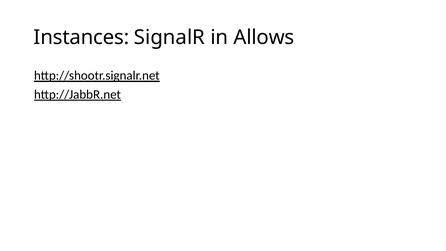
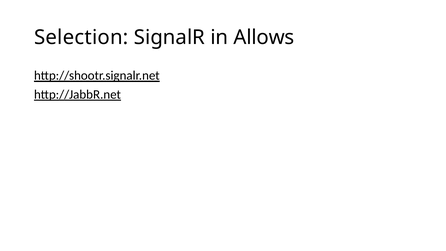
Instances: Instances -> Selection (81, 37)
